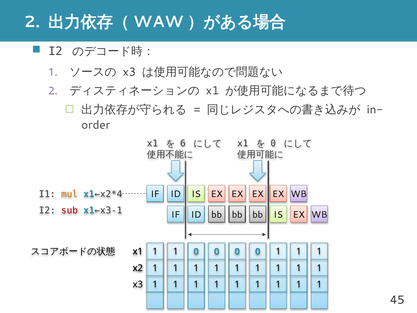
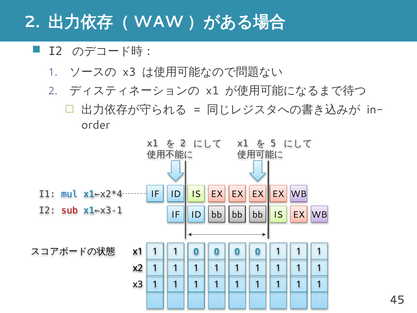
6: 6 -> 2 (183, 143)
0: 0 -> 5 (273, 143)
mul colour: orange -> blue (69, 194)
